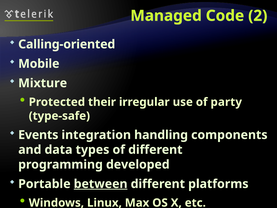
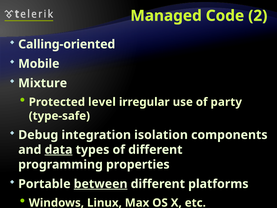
their: their -> level (102, 102)
Events: Events -> Debug (38, 135)
handling: handling -> isolation (161, 135)
data underline: none -> present (58, 150)
developed: developed -> properties (138, 164)
